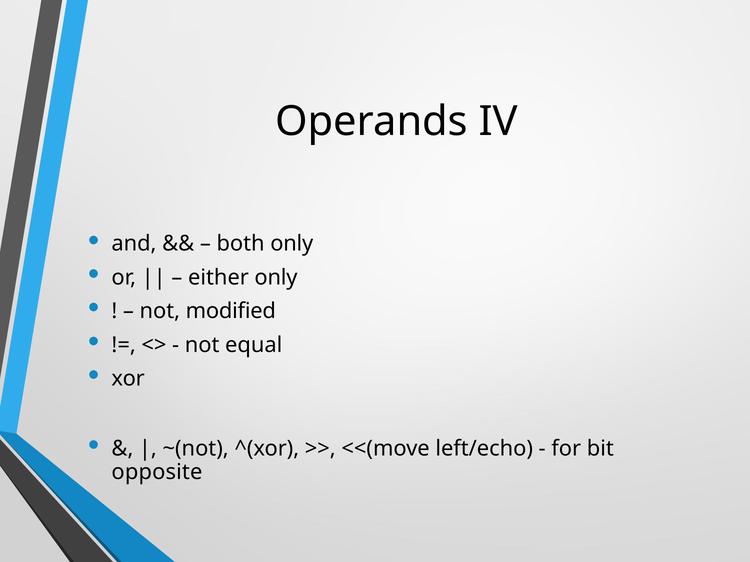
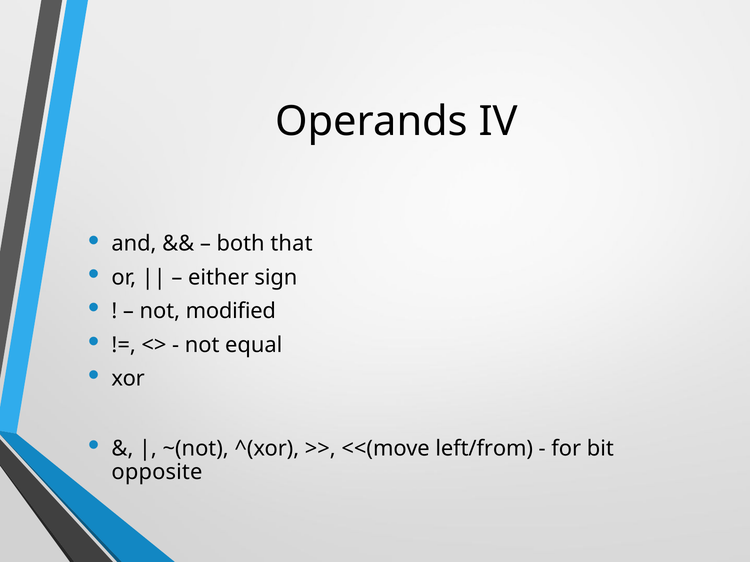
both only: only -> that (292, 244)
either only: only -> sign (276, 278)
left/echo: left/echo -> left/from (484, 449)
